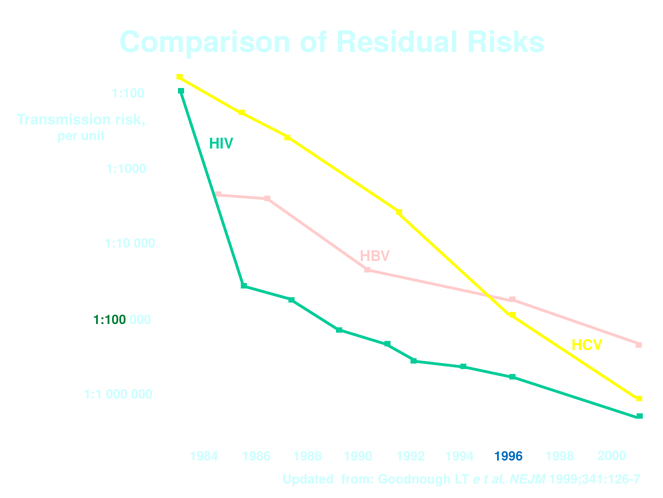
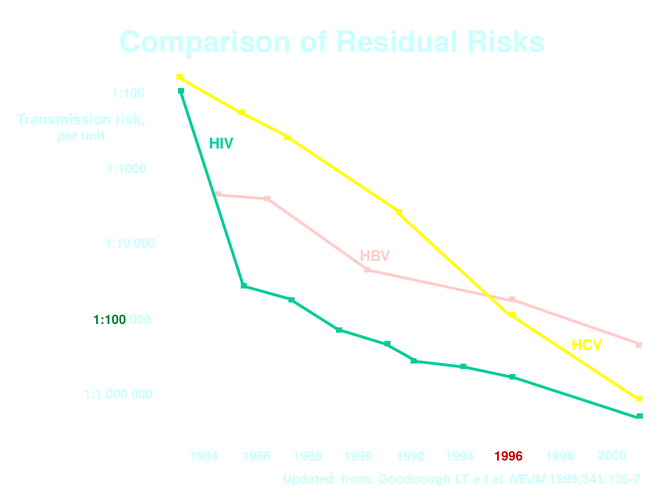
1996 colour: blue -> red (508, 456)
